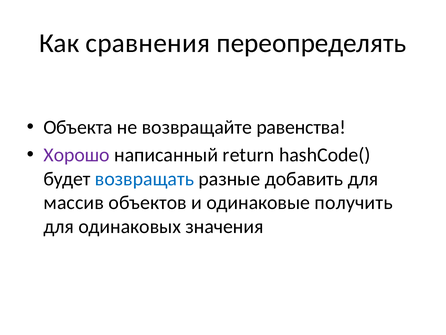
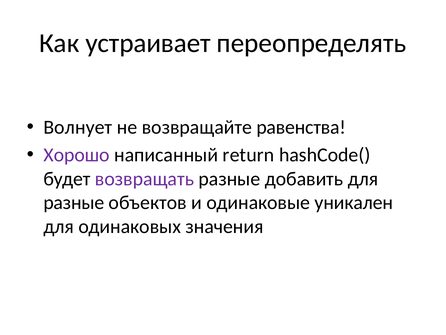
сравнения: сравнения -> устраивает (148, 43)
Объекта: Объекта -> Волнует (78, 127)
возвращать colour: blue -> purple (144, 179)
массив: массив -> разные (74, 202)
получить: получить -> уникален (354, 202)
